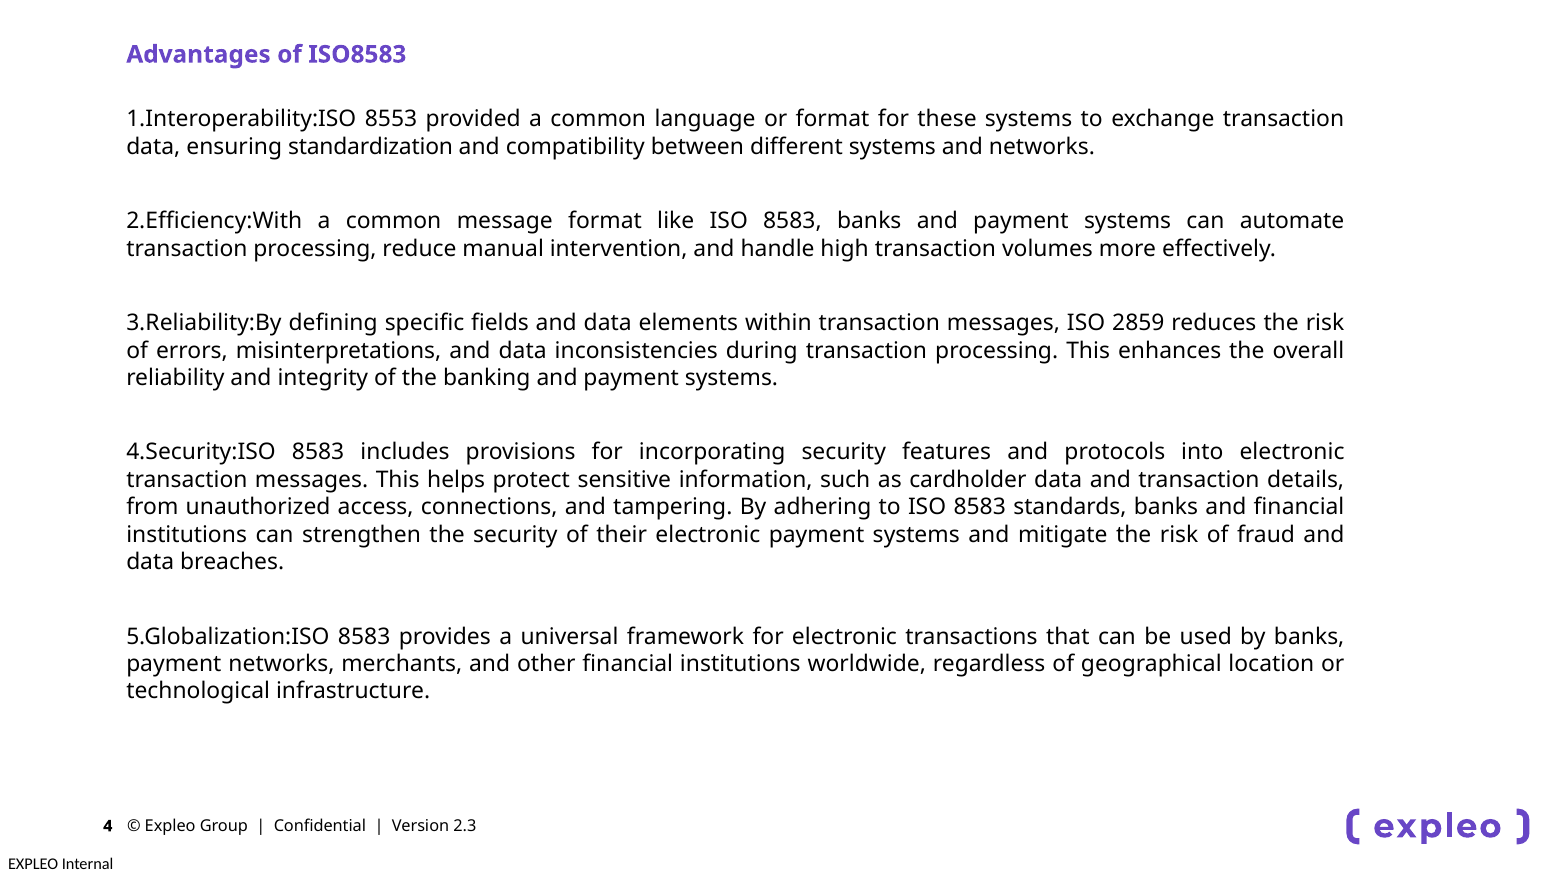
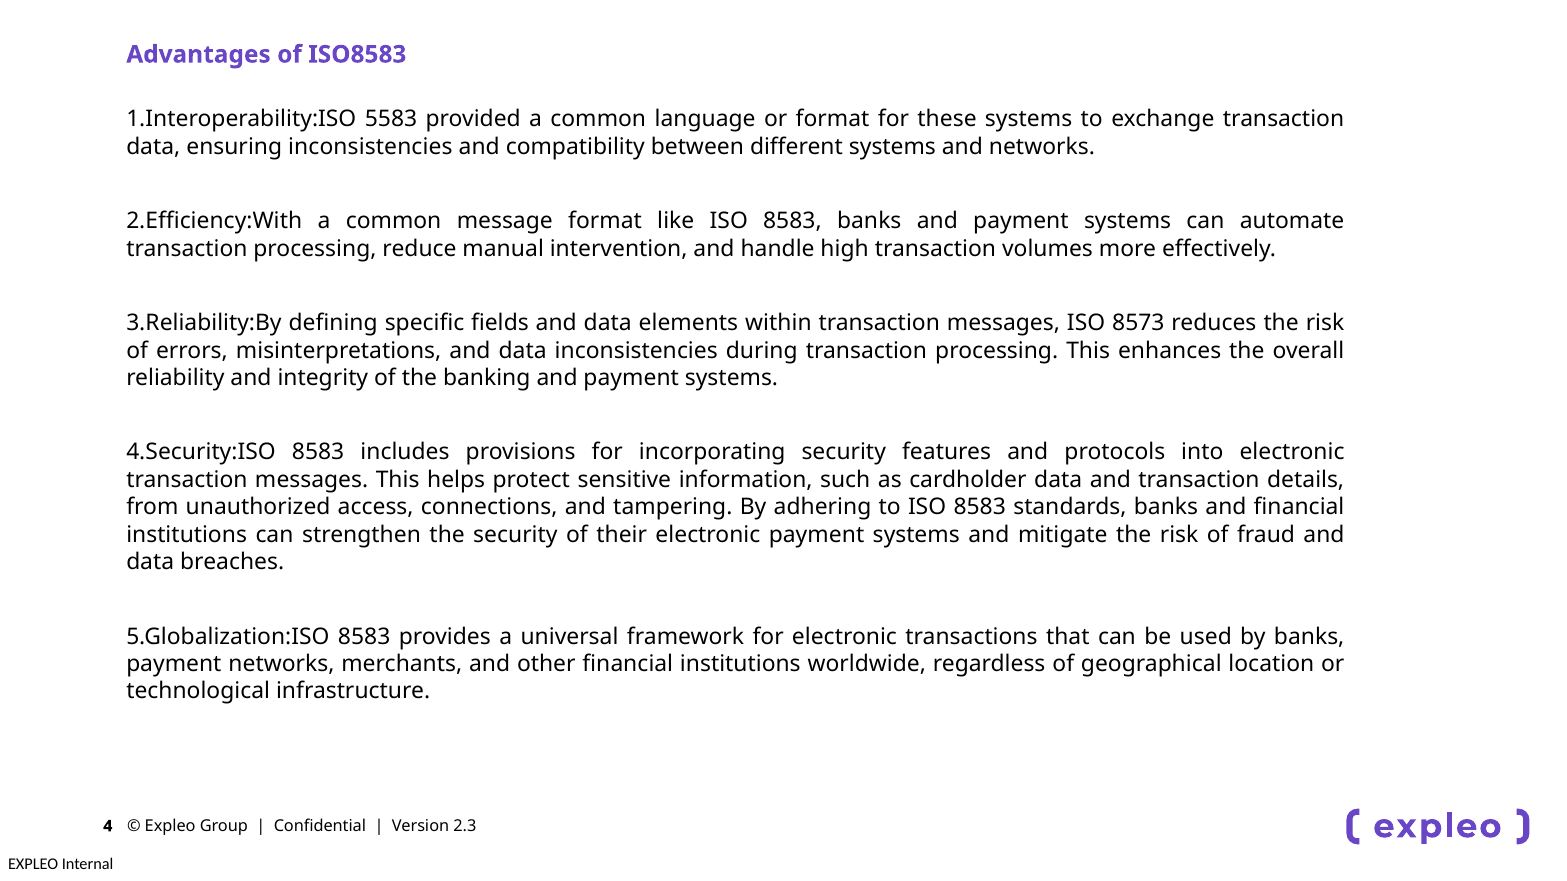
8553: 8553 -> 5583 (391, 119)
ensuring standardization: standardization -> inconsistencies (370, 147)
2859: 2859 -> 8573 (1138, 323)
